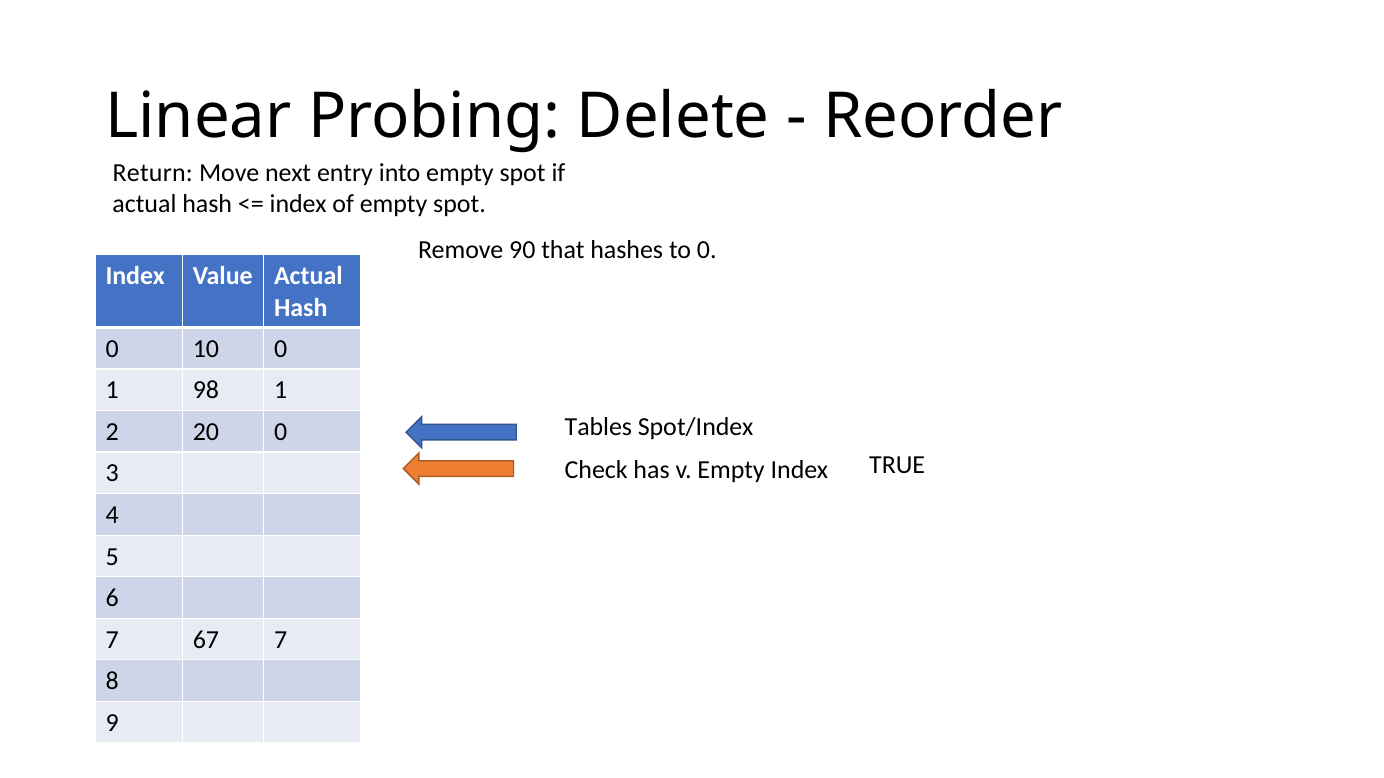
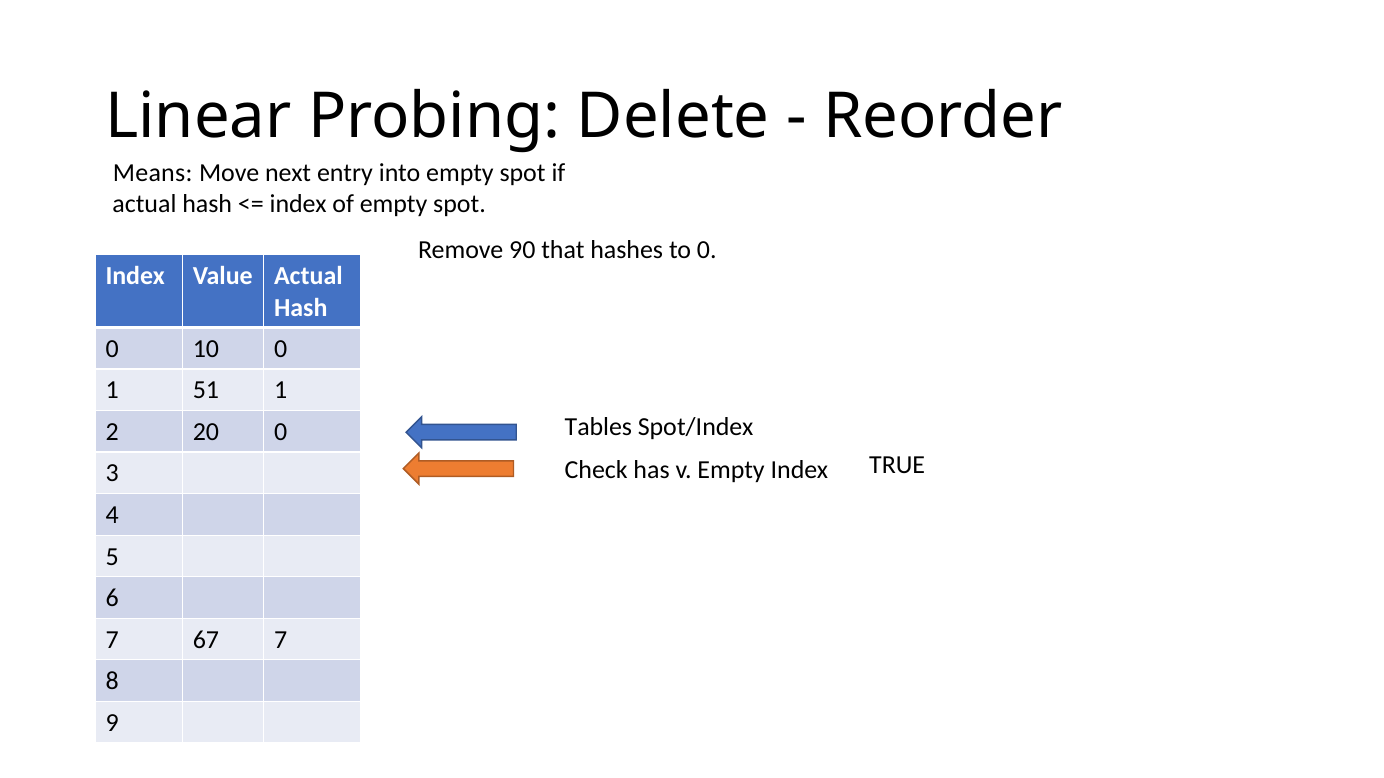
Return: Return -> Means (153, 173)
98: 98 -> 51 (206, 391)
